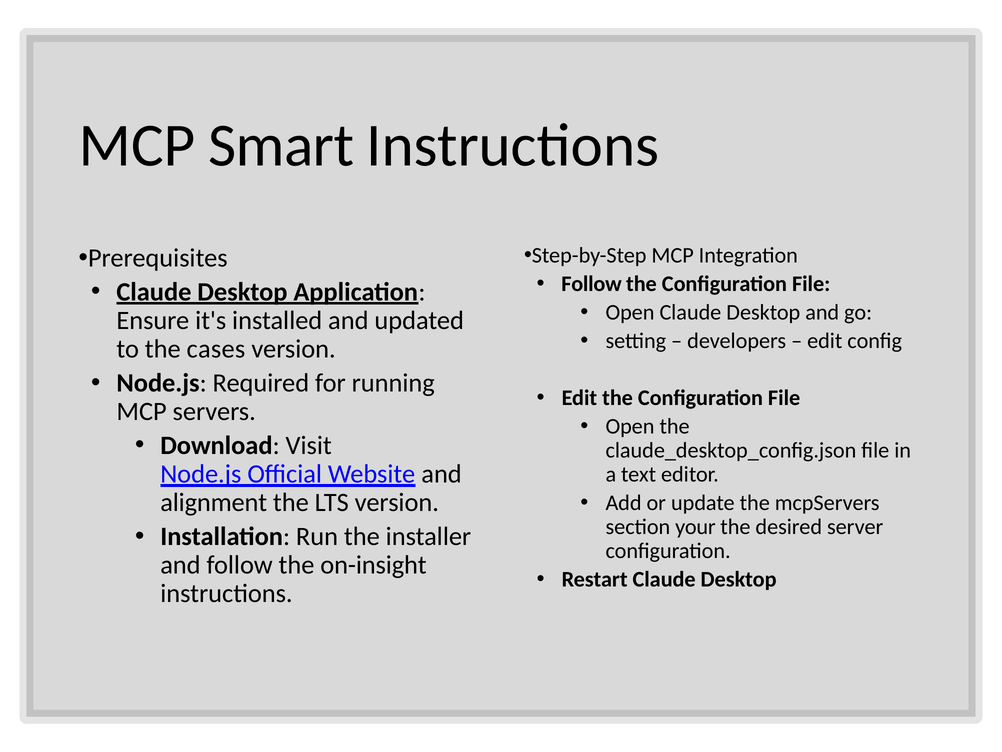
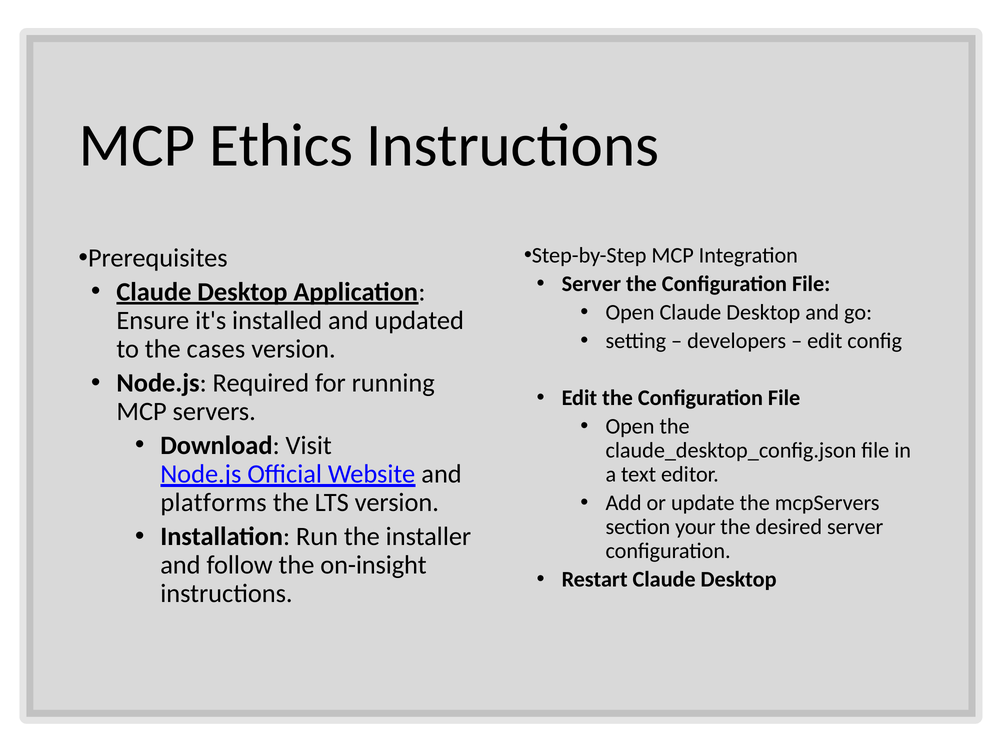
Smart: Smart -> Ethics (281, 146)
Follow: Follow -> Server (591, 284)
alignment: alignment -> platforms (214, 502)
